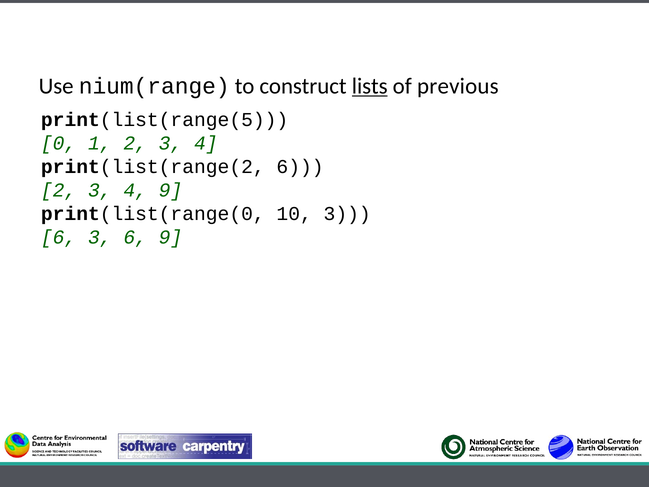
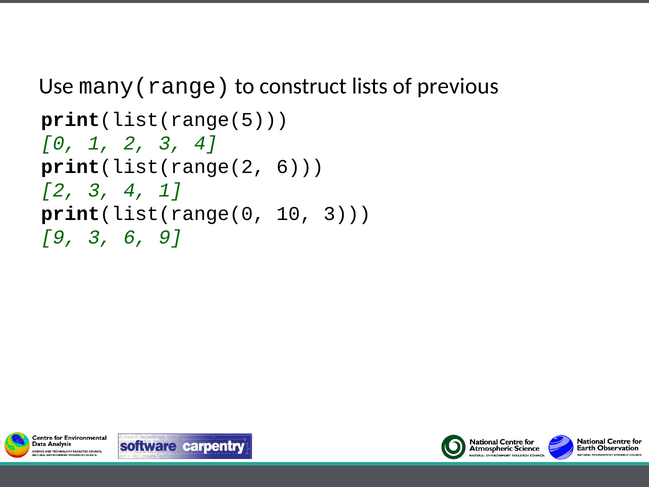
nium(range: nium(range -> many(range (154, 86)
lists underline: present -> none (370, 86)
4 9: 9 -> 1 (171, 190)
6: 6 -> 9 (59, 237)
